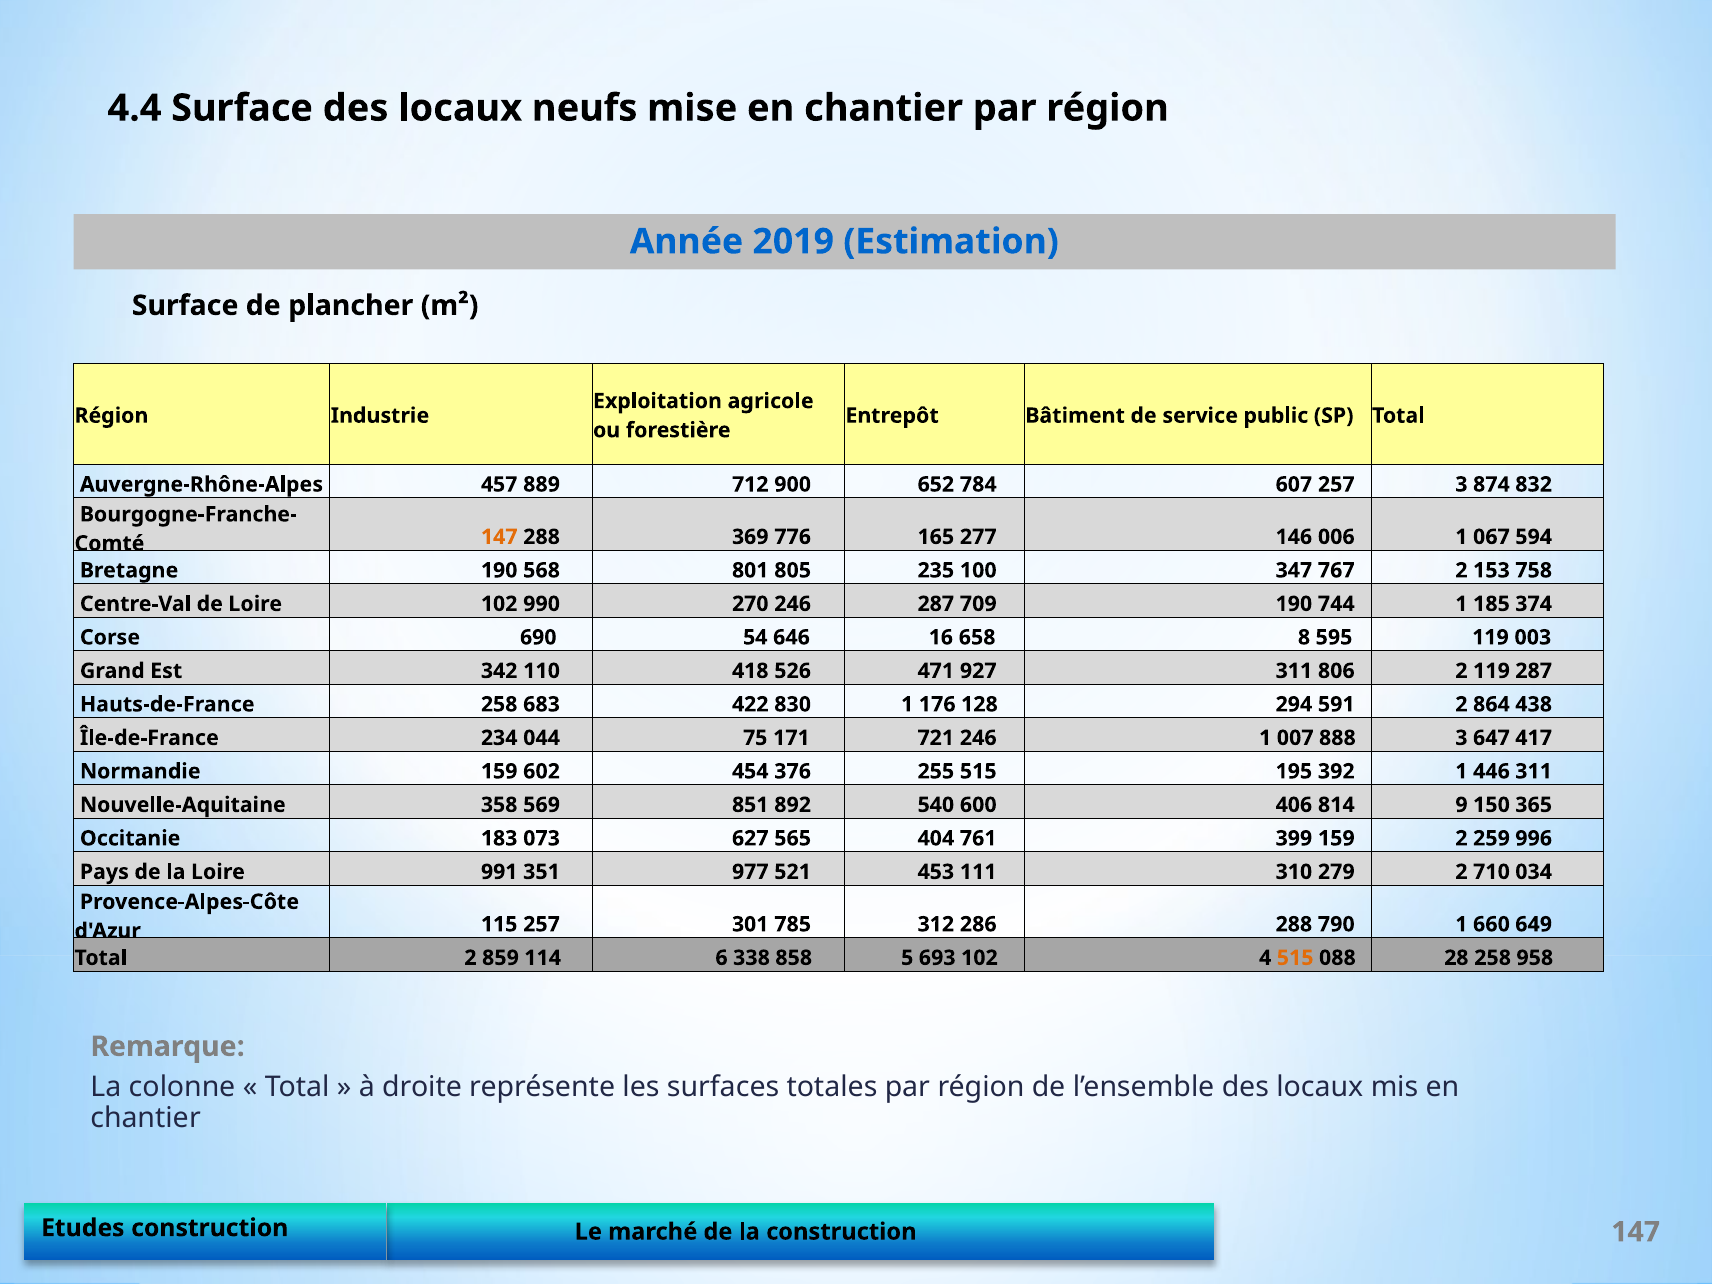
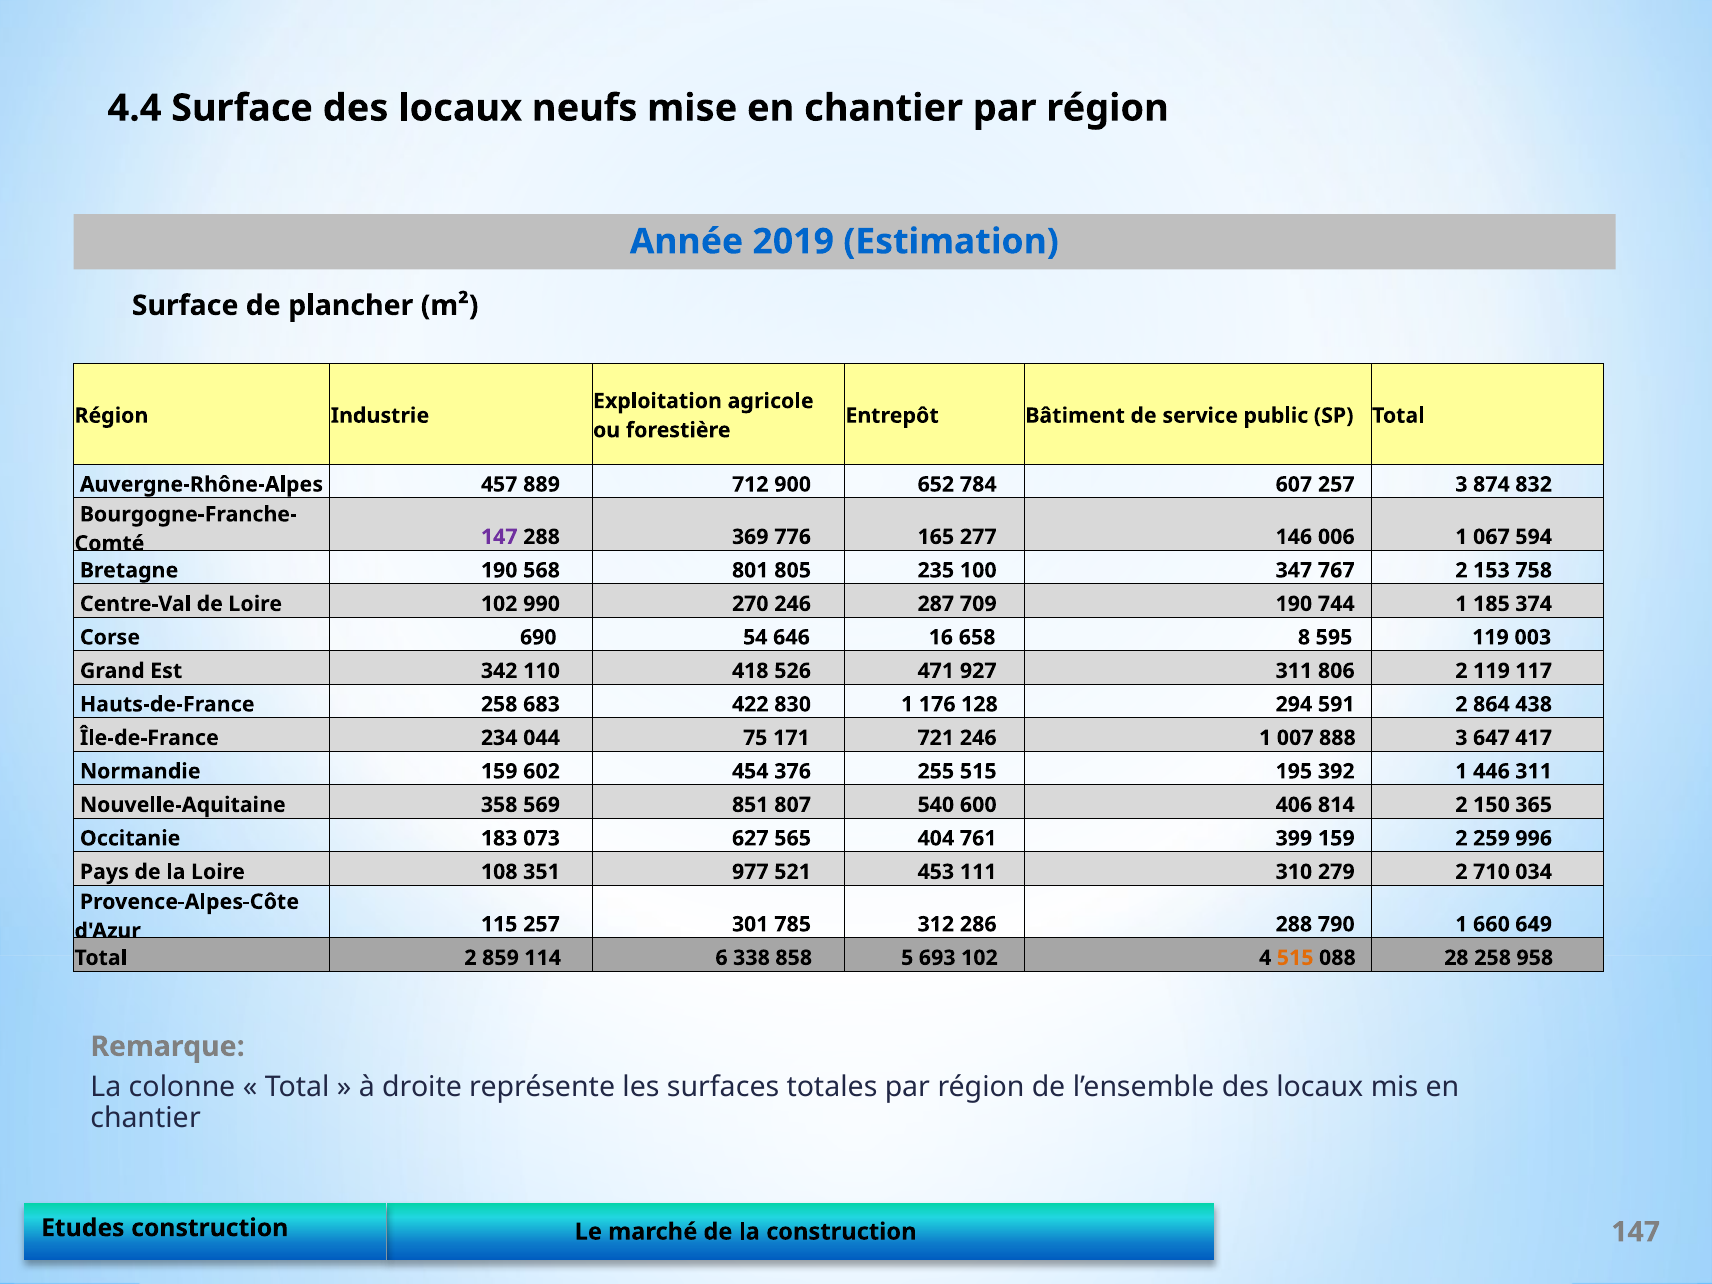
147 colour: orange -> purple (499, 537)
119 287: 287 -> 117 (1534, 671)
892: 892 -> 807 (793, 805)
814 9: 9 -> 2 (1461, 805)
991: 991 -> 108 (499, 872)
